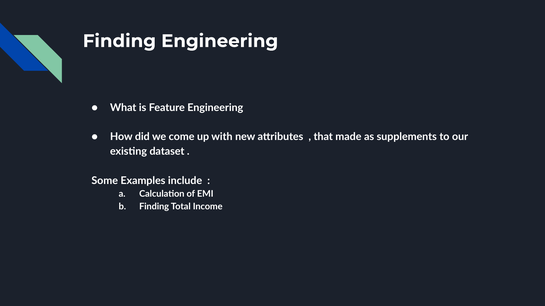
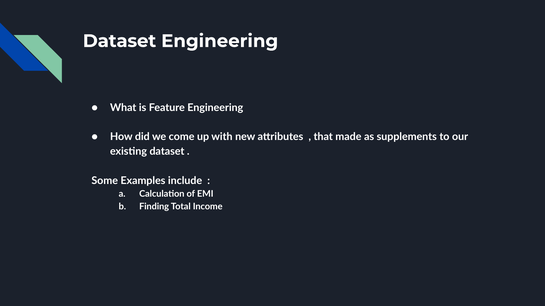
Finding: Finding -> Dataset (119, 41)
